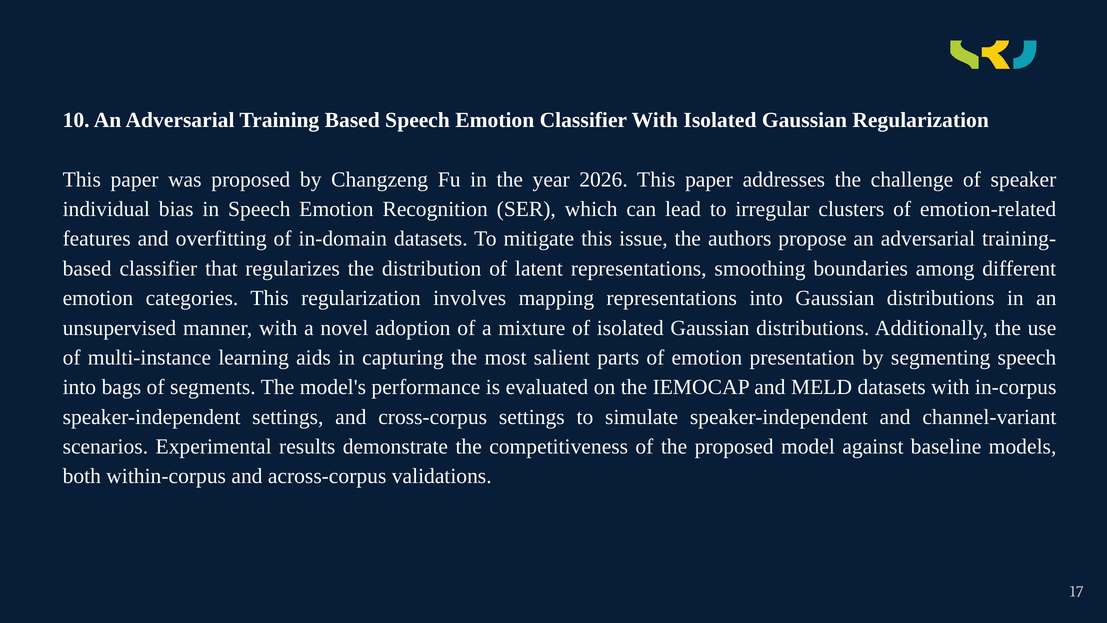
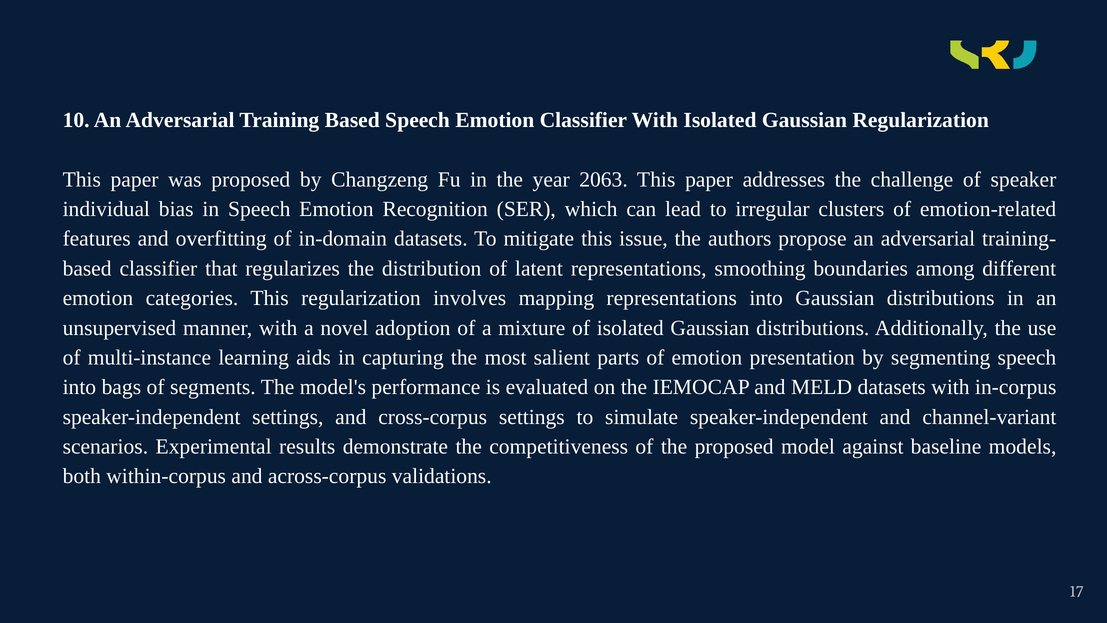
2026: 2026 -> 2063 (604, 179)
